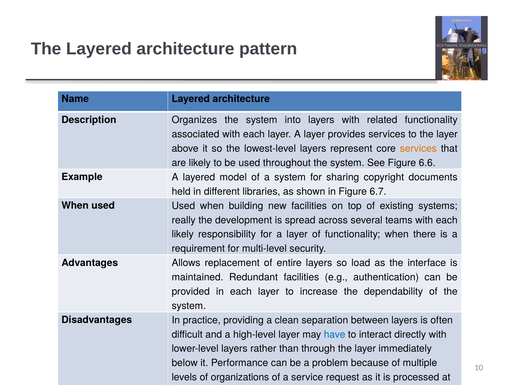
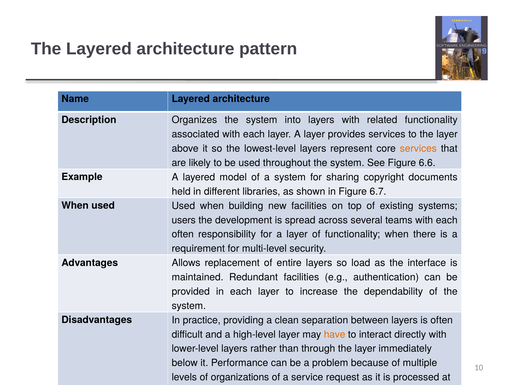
really: really -> users (184, 220)
likely: likely -> often (183, 235)
have colour: blue -> orange (335, 335)
